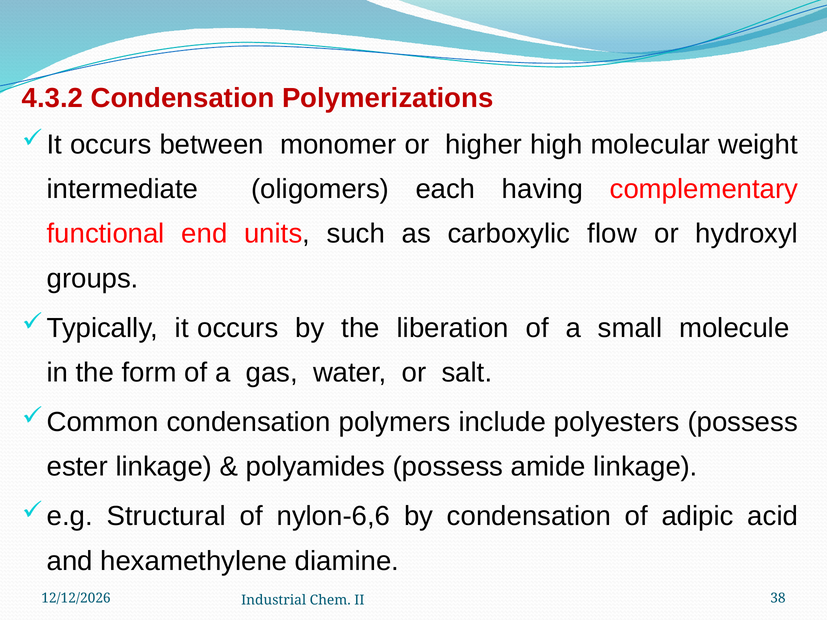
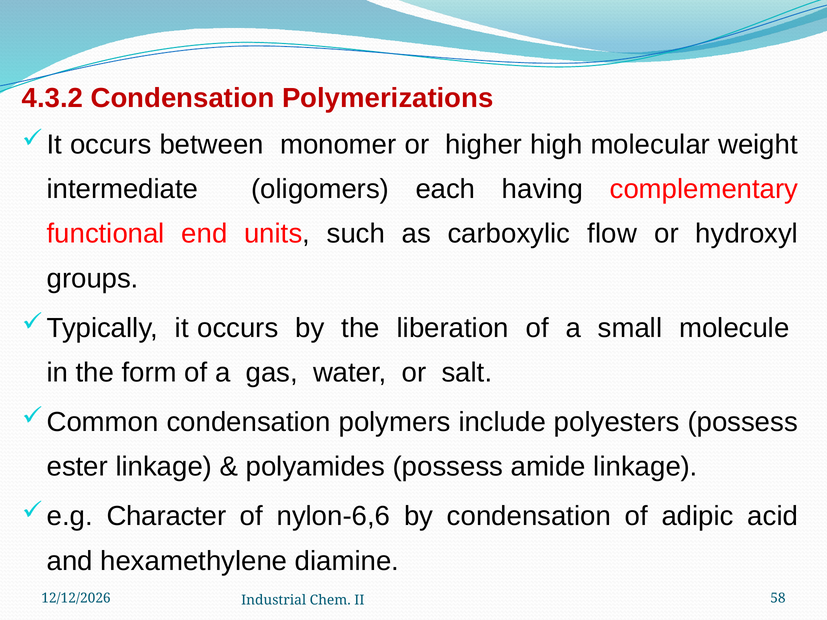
Structural: Structural -> Character (166, 517)
38: 38 -> 58 (778, 598)
